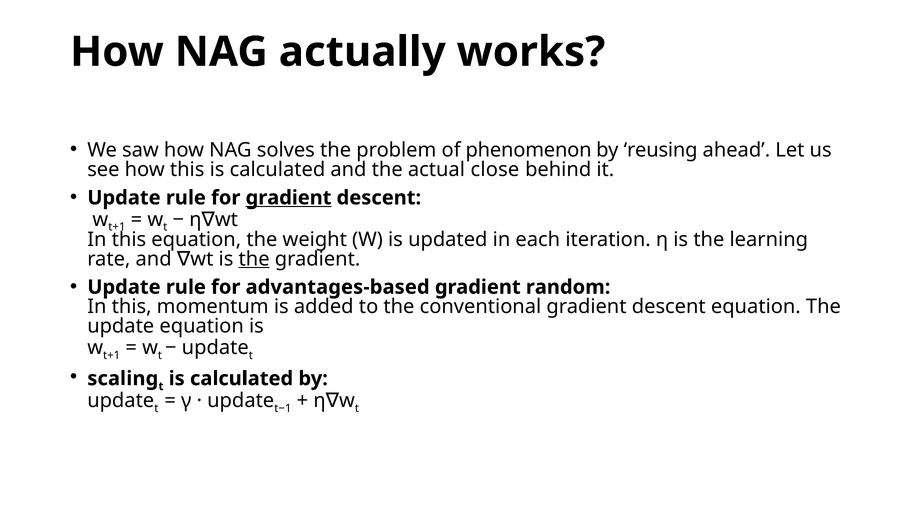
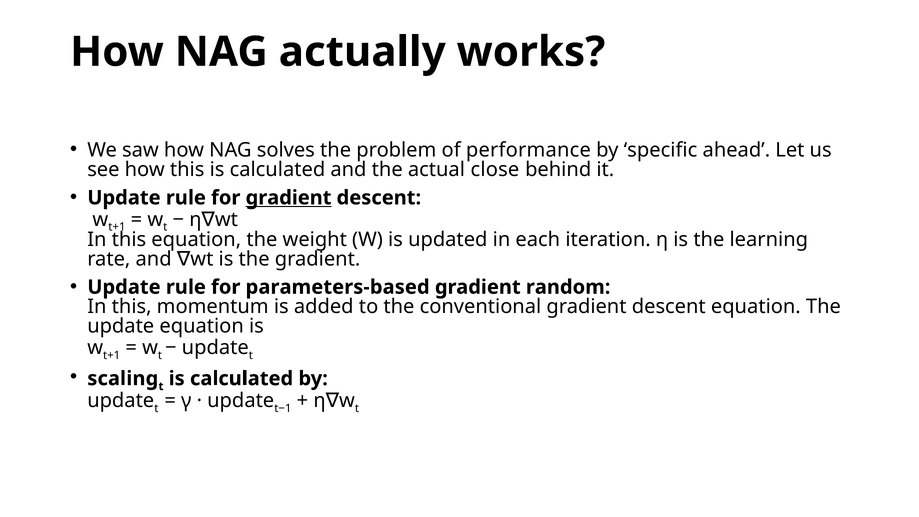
phenomenon: phenomenon -> performance (528, 150)
reusing: reusing -> specific (661, 150)
the underline: present -> none (254, 259)
advantages-based: advantages-based -> parameters-based (338, 287)
